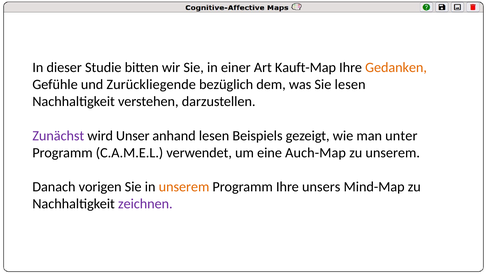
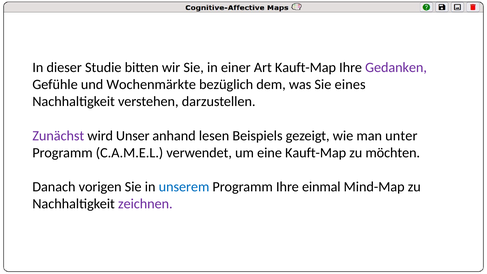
Gedanken colour: orange -> purple (396, 67)
Zurückliegende: Zurückliegende -> Wochenmärkte (151, 85)
Sie lesen: lesen -> eines (350, 85)
eine Auch-Map: Auch-Map -> Kauft-Map (316, 153)
zu unserem: unserem -> möchten (393, 153)
unserem colour: orange -> blue (184, 187)
unsers: unsers -> einmal (321, 187)
